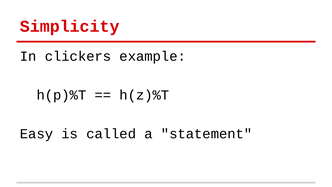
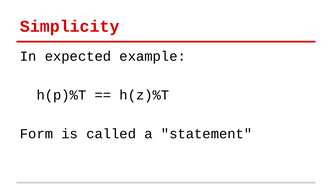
clickers: clickers -> expected (78, 56)
Easy: Easy -> Form (37, 134)
